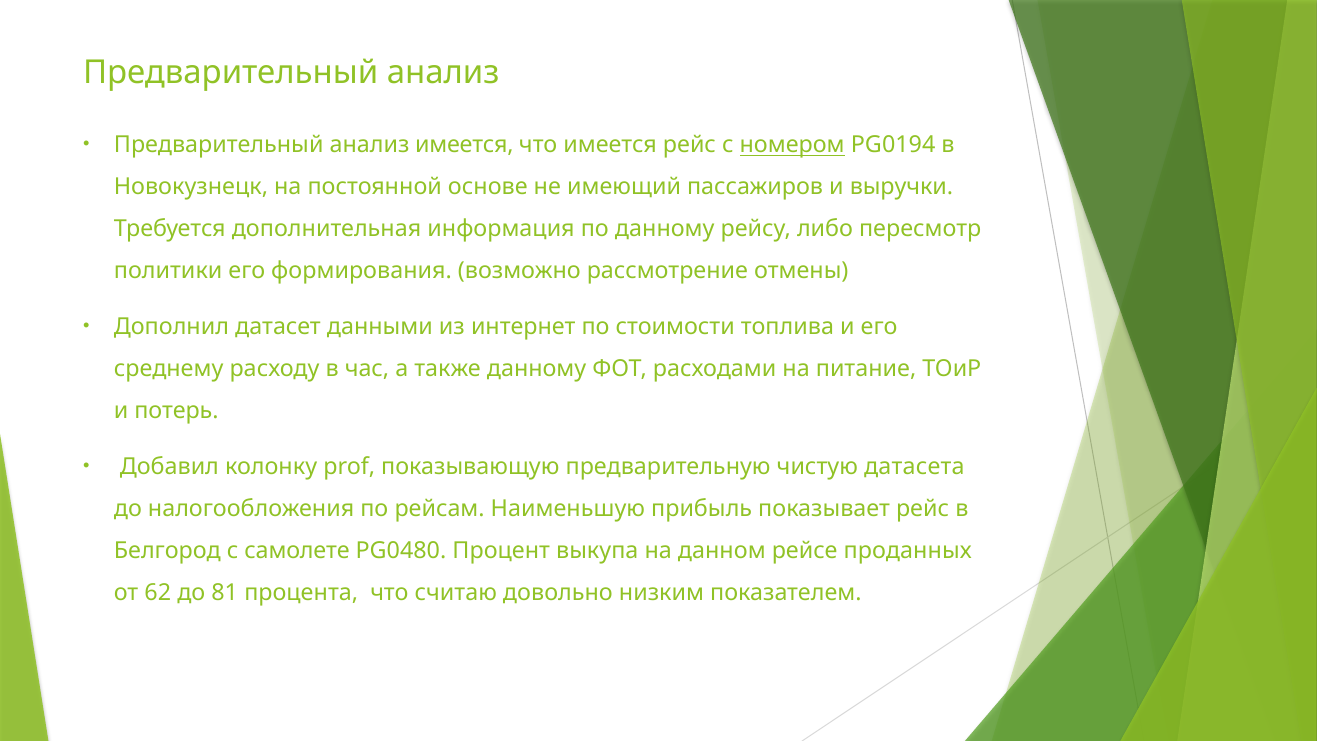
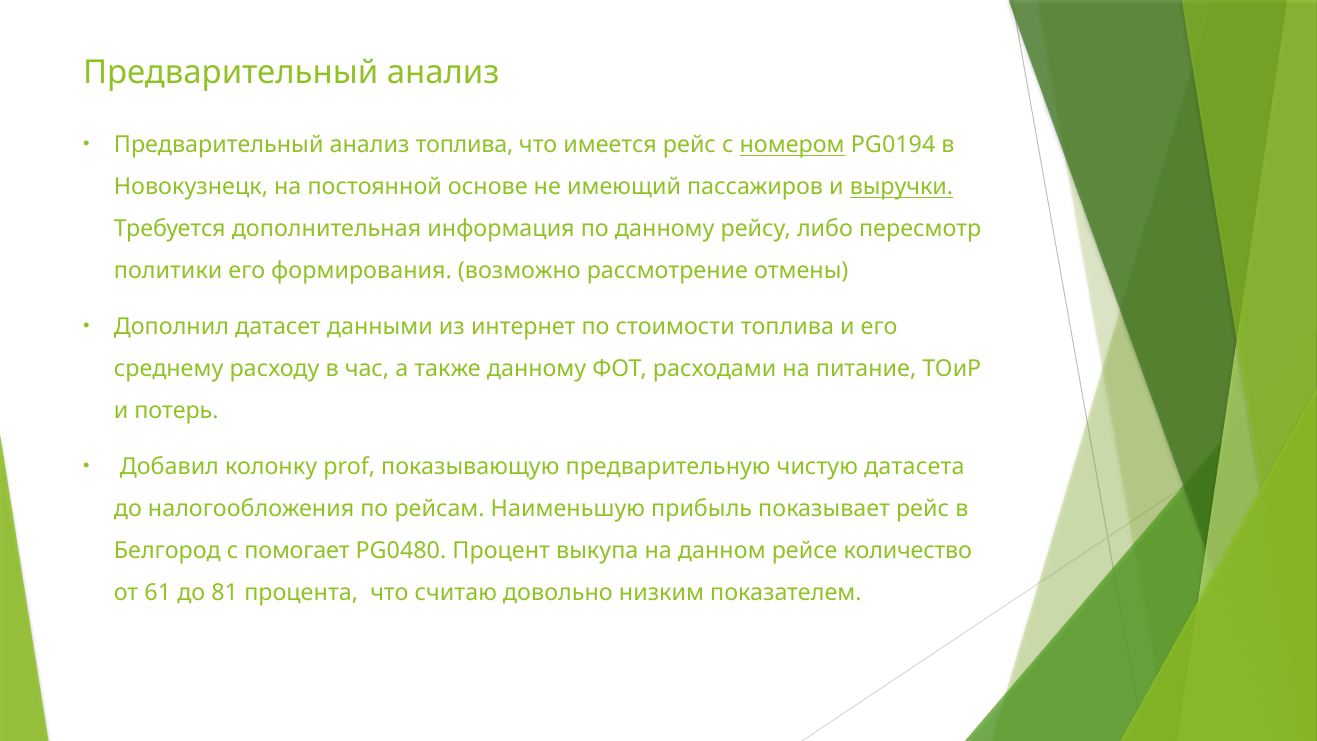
анализ имеется: имеется -> топлива (464, 145)
выручки underline: none -> present (901, 187)
самолете: самолете -> помогает (297, 551)
проданных: проданных -> количество (908, 551)
62: 62 -> 61 (158, 593)
